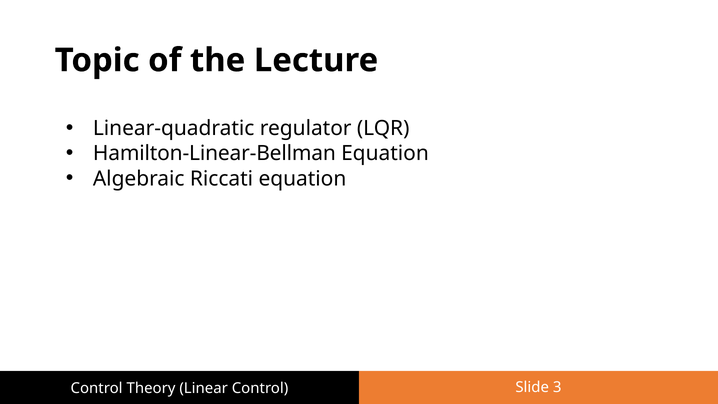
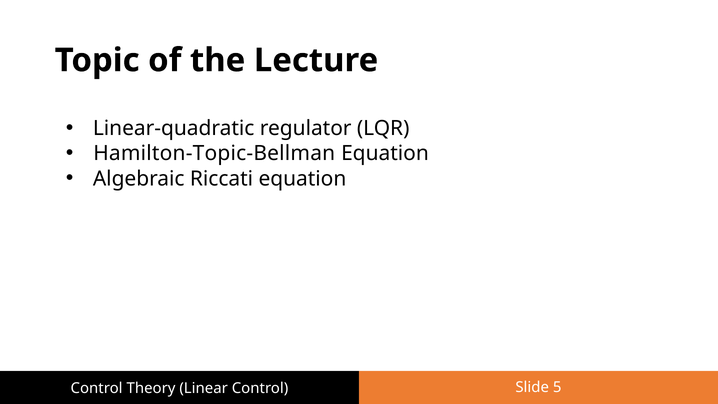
Hamilton-Linear-Bellman: Hamilton-Linear-Bellman -> Hamilton-Topic-Bellman (214, 154)
3: 3 -> 5 (557, 387)
